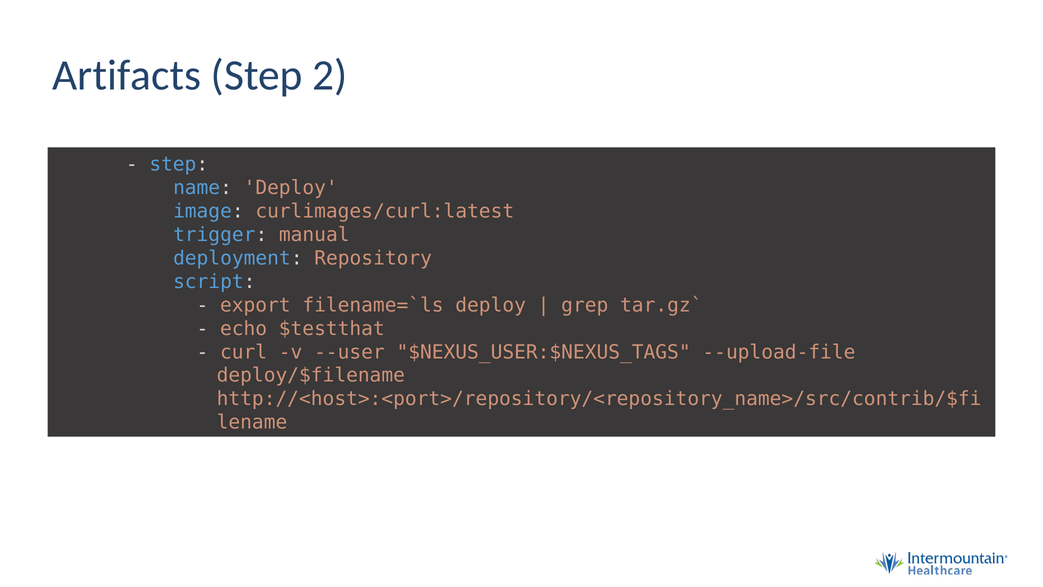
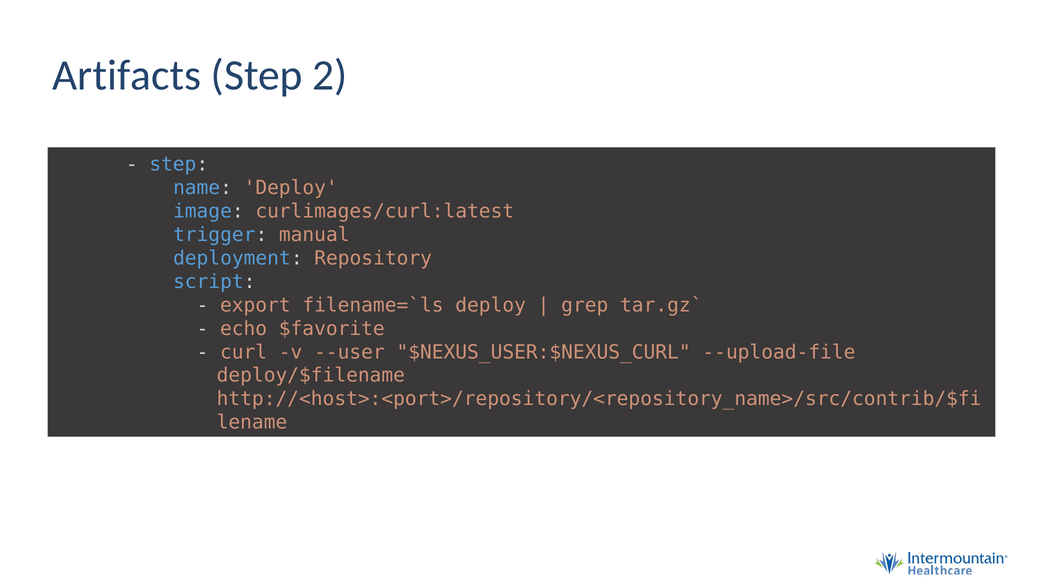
$testthat: $testthat -> $favorite (332, 328)
$NEXUS_USER:$NEXUS_TAGS: $NEXUS_USER:$NEXUS_TAGS -> $NEXUS_USER:$NEXUS_CURL (544, 352)
